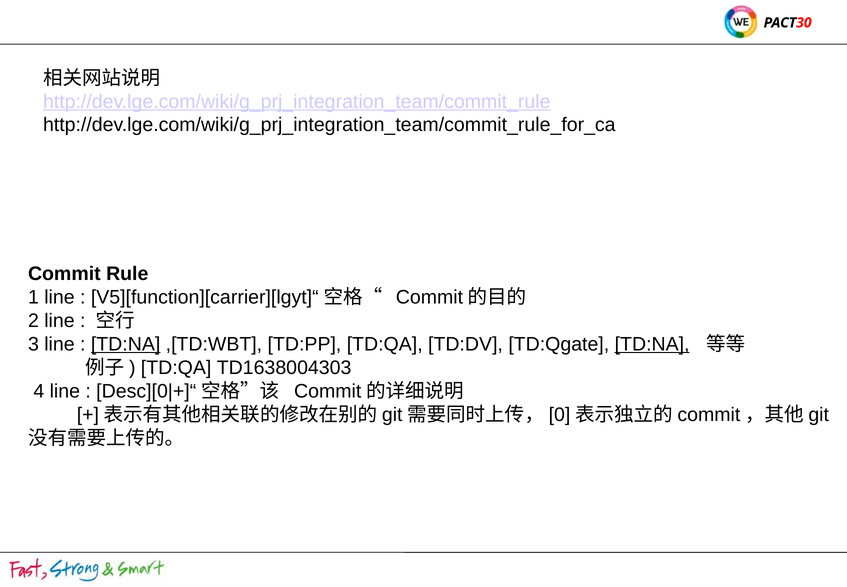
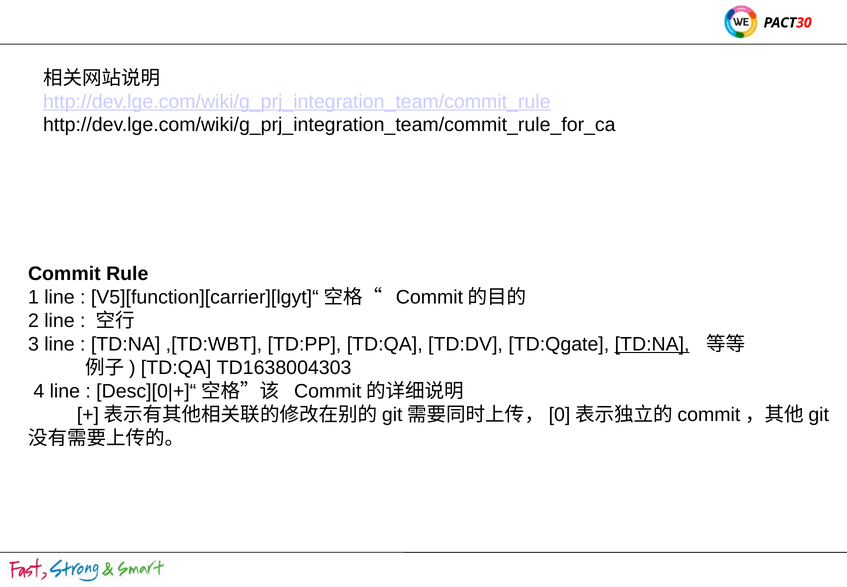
TD:NA underline: present -> none (126, 344)
